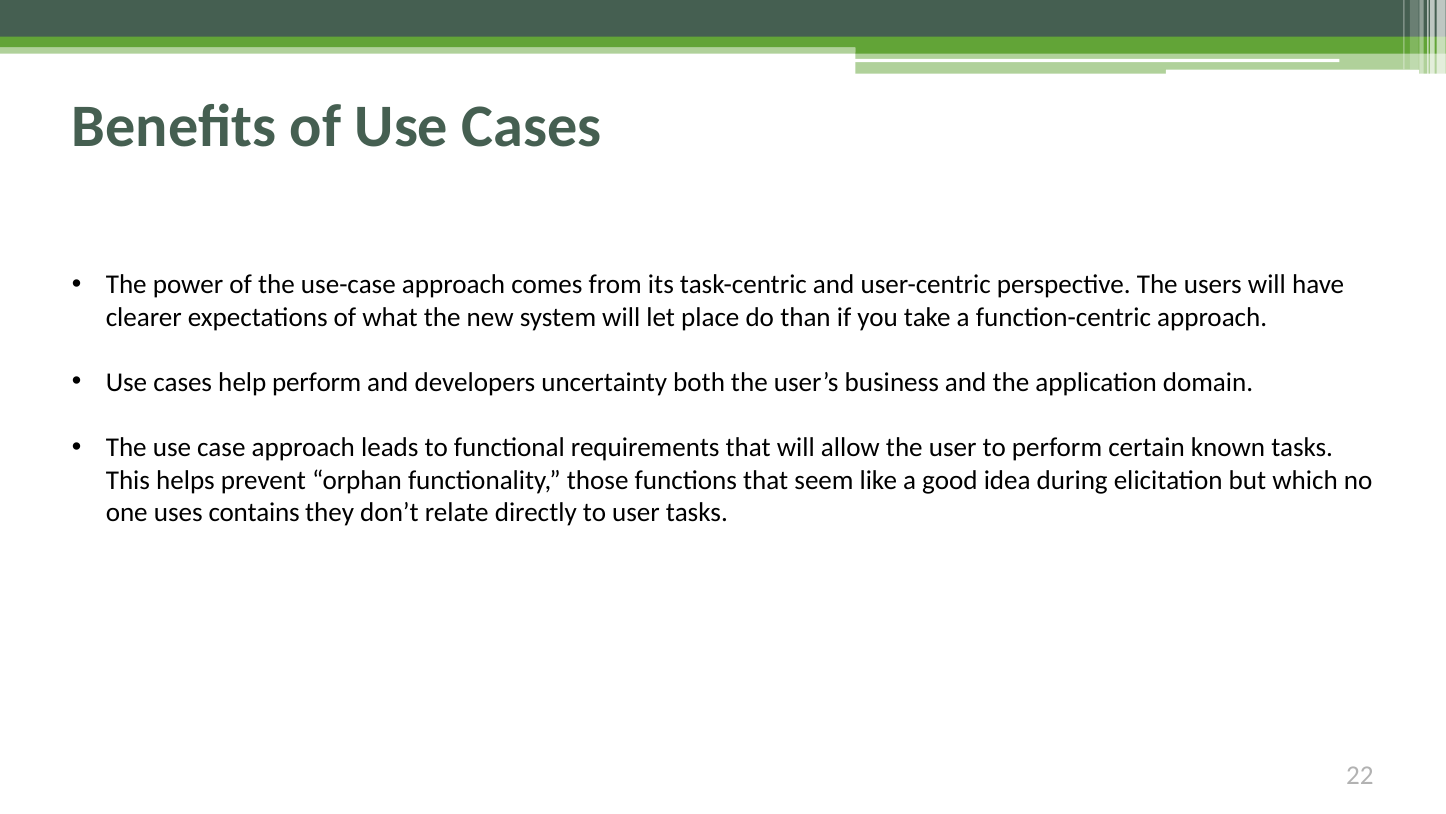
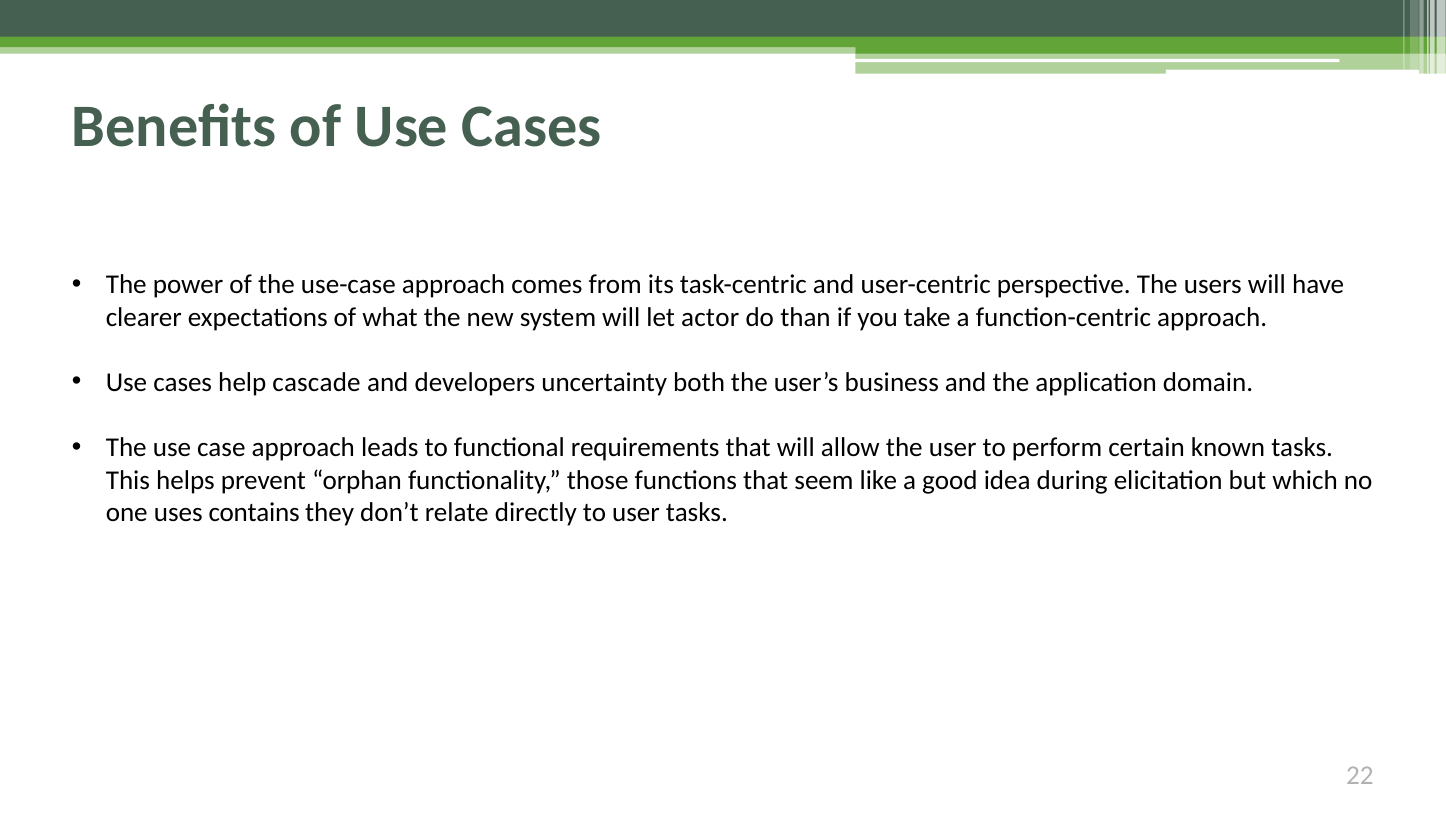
place: place -> actor (710, 317)
help perform: perform -> cascade (317, 382)
